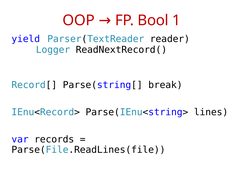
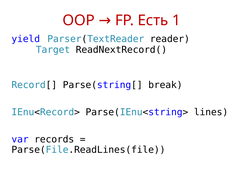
Bool: Bool -> Есть (153, 20)
Logger: Logger -> Target (53, 50)
